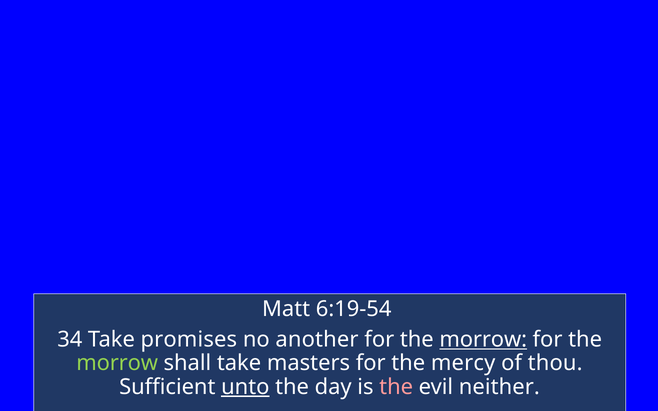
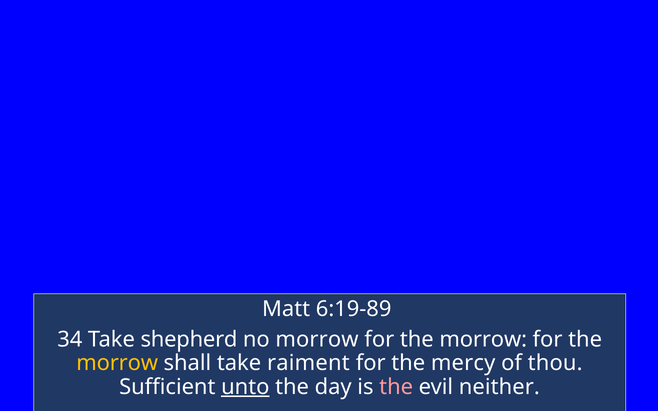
6:19-54: 6:19-54 -> 6:19-89 (354, 309)
promises: promises -> shepherd (189, 340)
no another: another -> morrow (317, 340)
morrow underline: present -> none (483, 340)
morrow colour: light green -> yellow (117, 363)
masters: masters -> raiment (308, 363)
